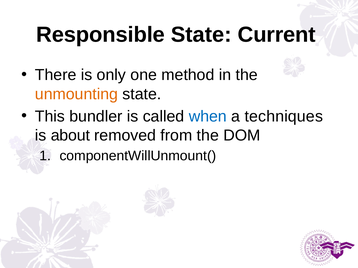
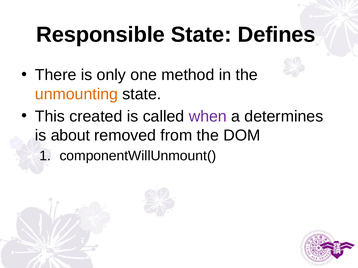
Current: Current -> Defines (277, 35)
bundler: bundler -> created (96, 117)
when colour: blue -> purple (208, 117)
techniques: techniques -> determines (284, 117)
